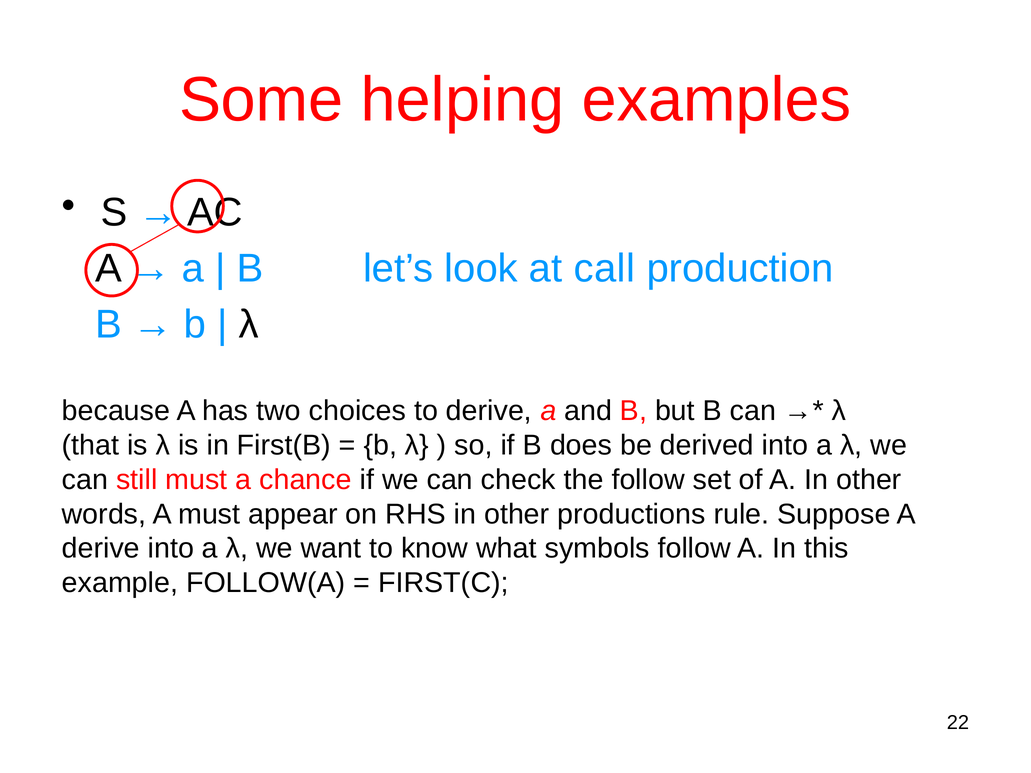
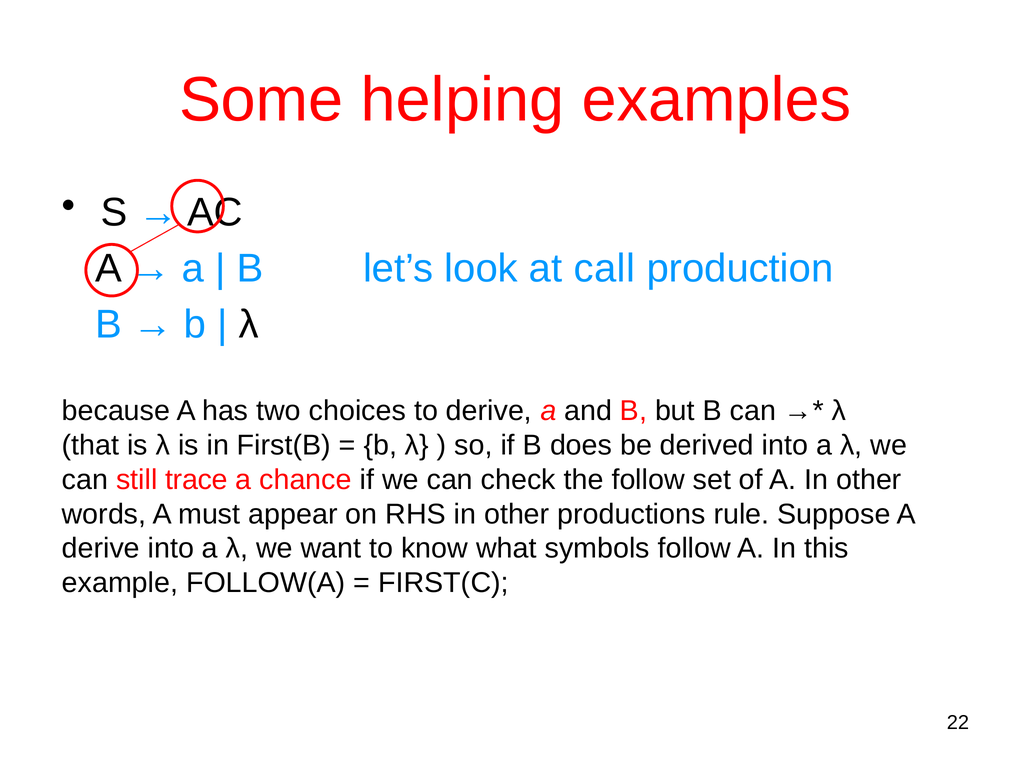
still must: must -> trace (196, 480)
